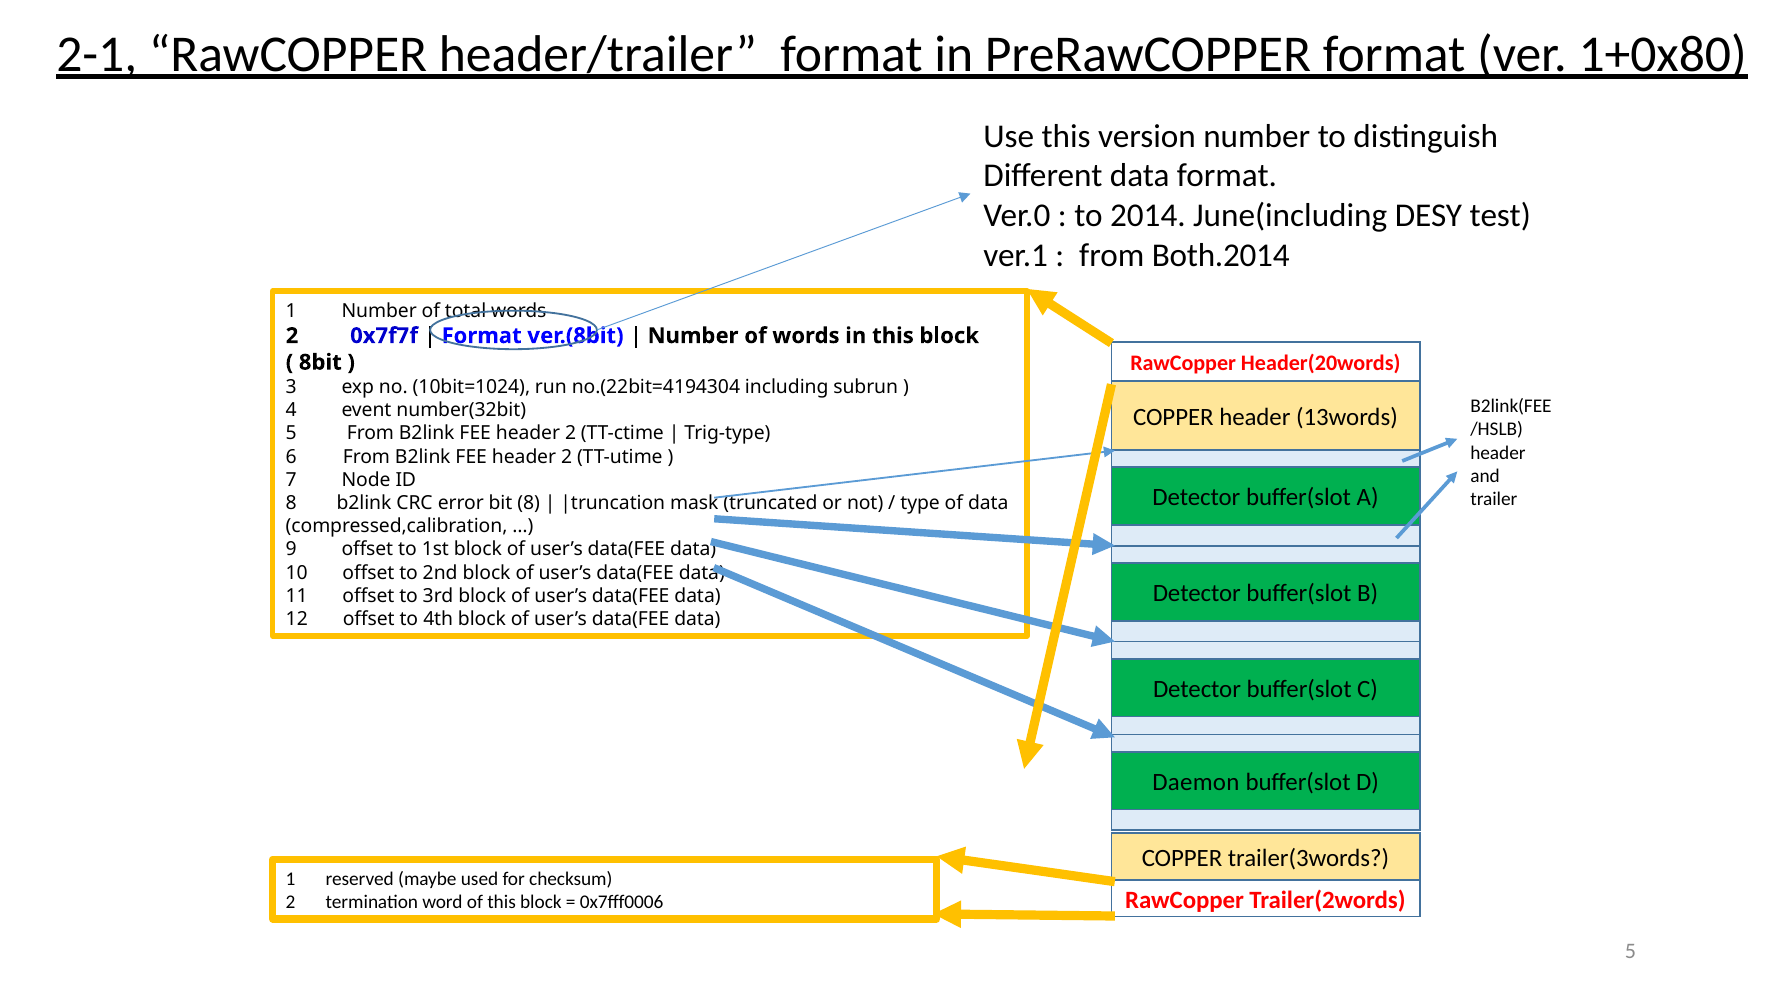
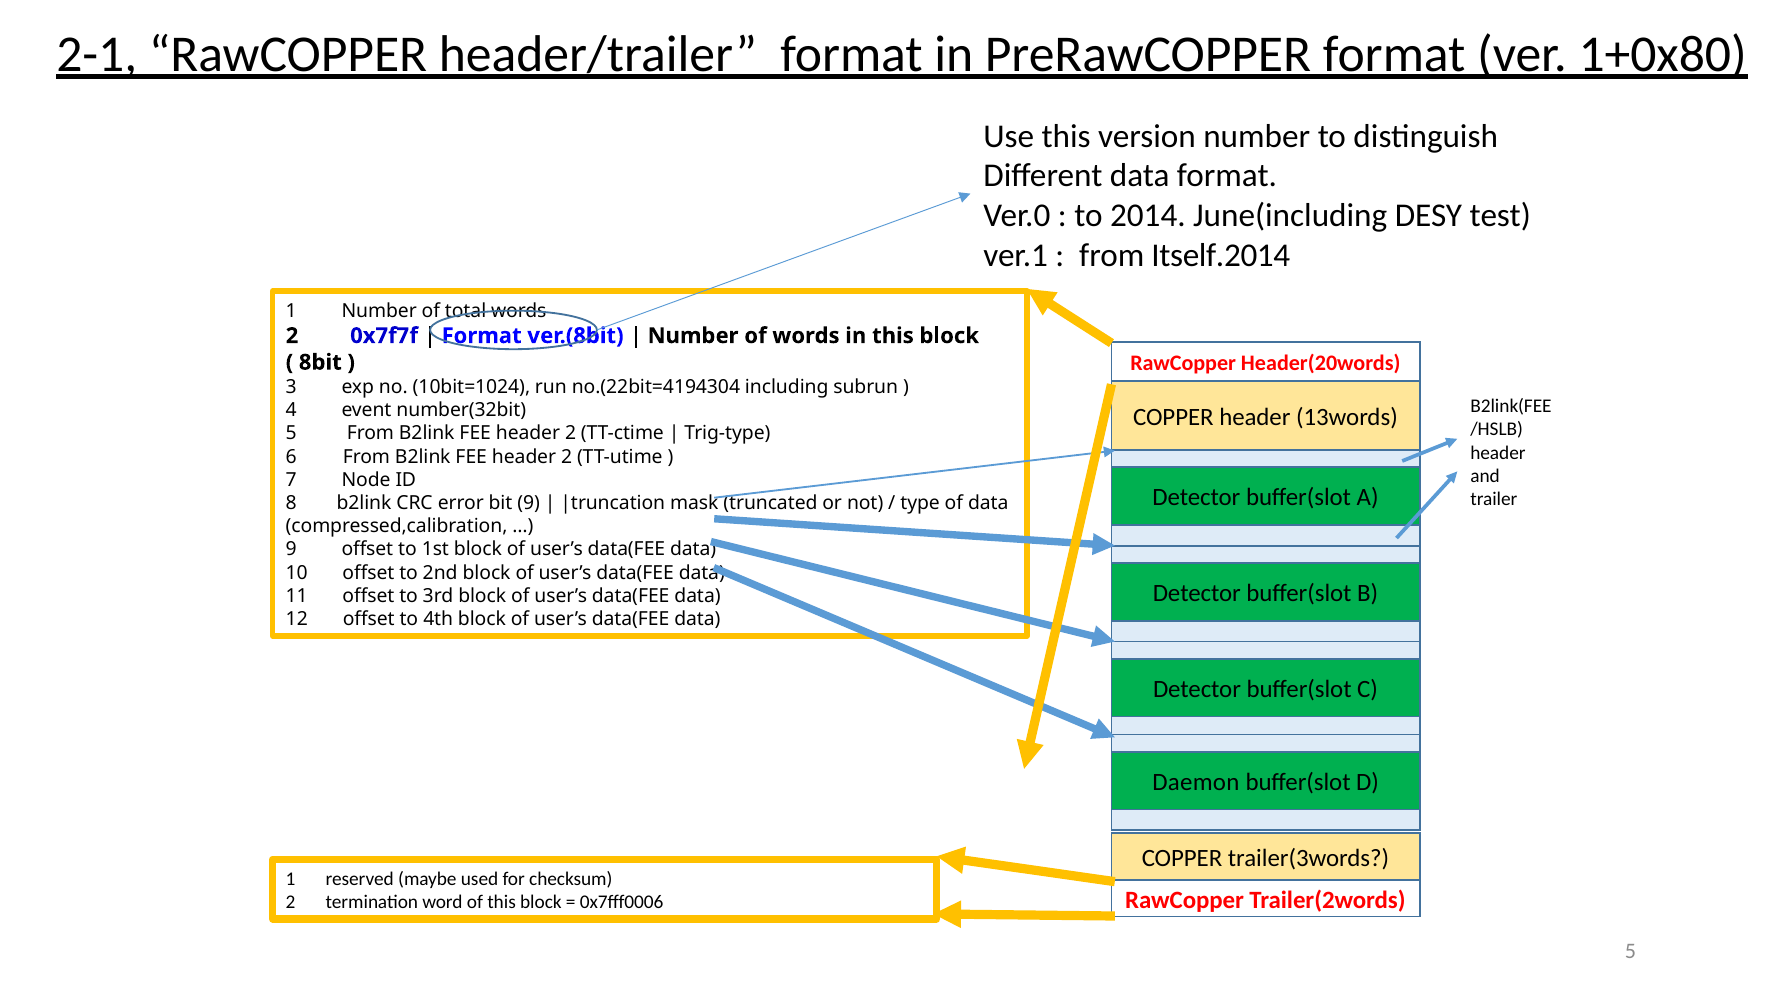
Both.2014: Both.2014 -> Itself.2014 (1221, 256)
bit 8: 8 -> 9 (529, 503)
